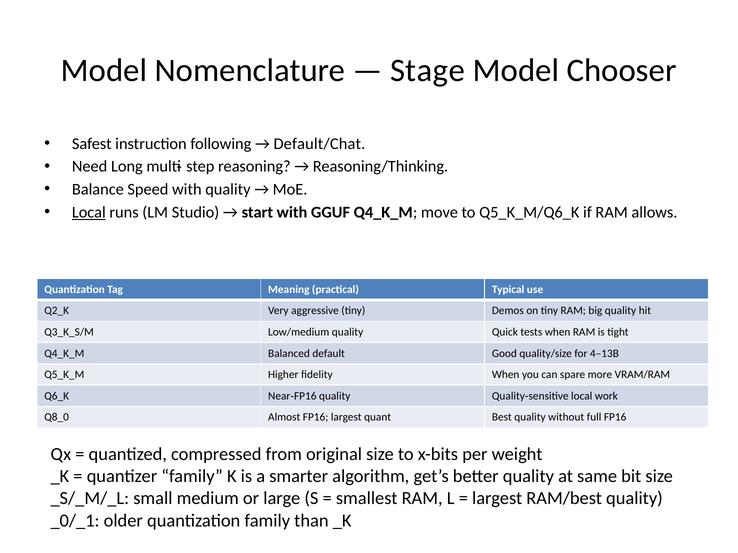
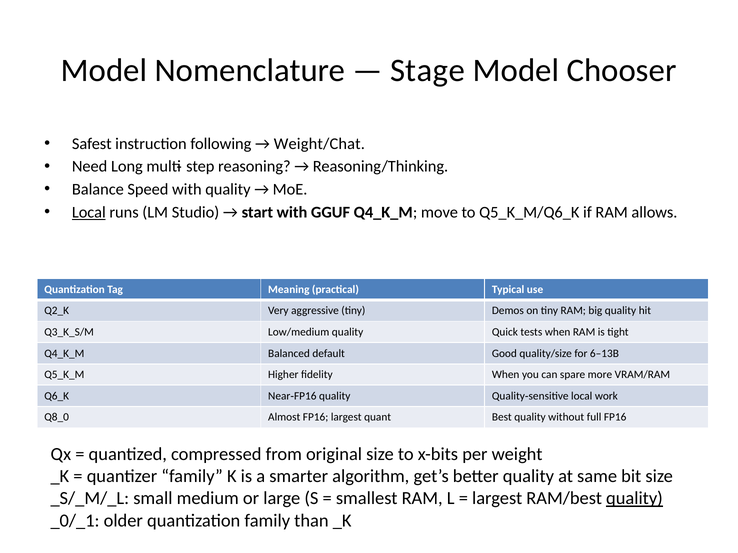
Default/Chat: Default/Chat -> Weight/Chat (319, 144)
4–13B: 4–13B -> 6–13B (604, 354)
quality underline: none -> present (634, 499)
